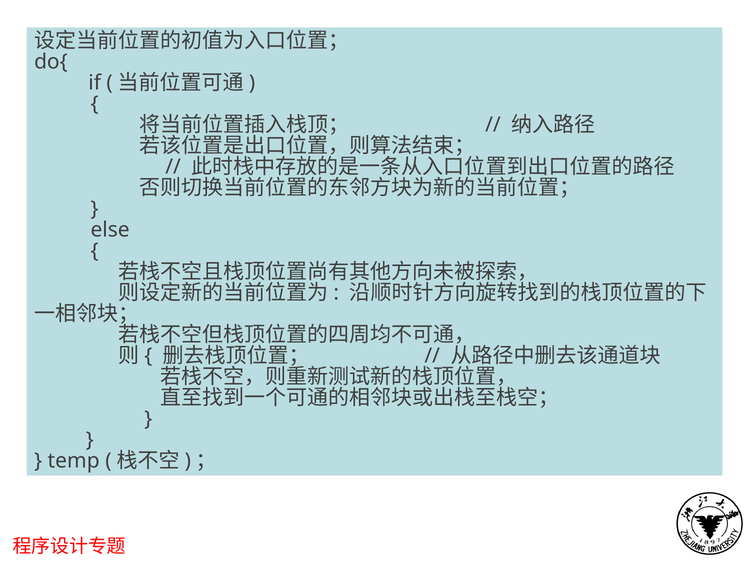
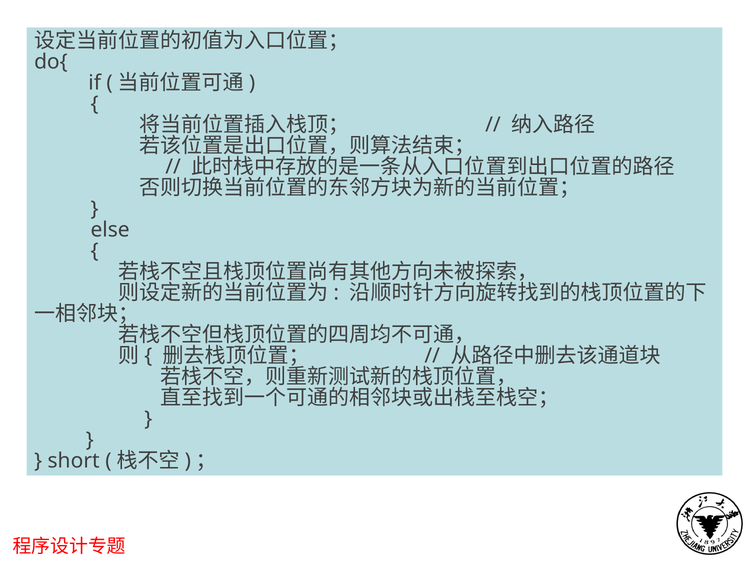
temp: temp -> short (74, 461)
